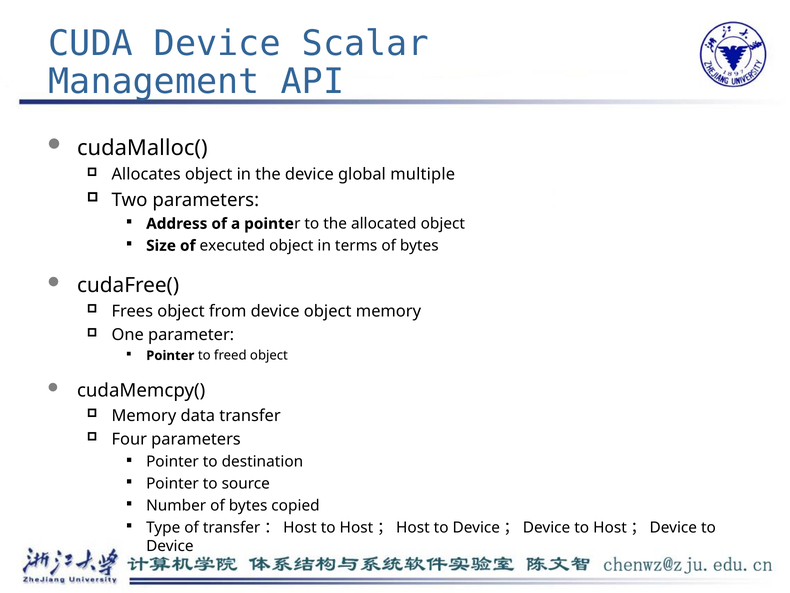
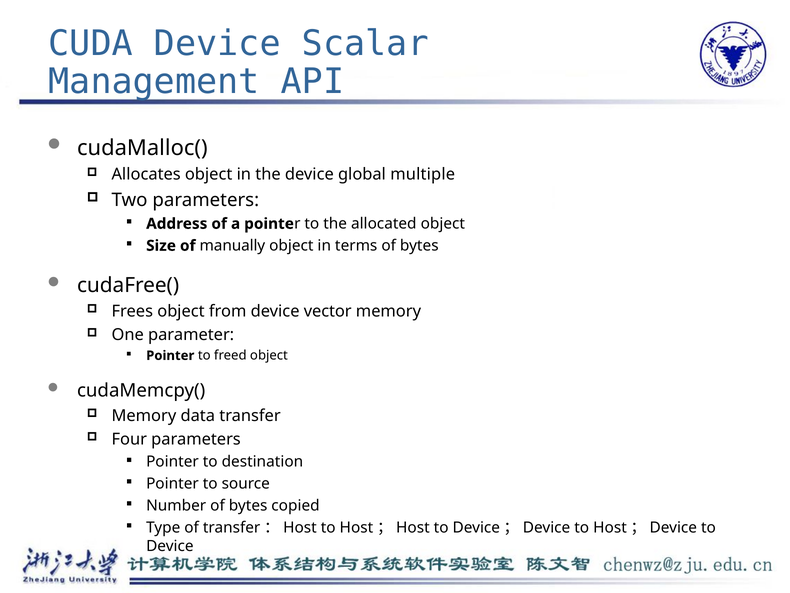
executed: executed -> manually (232, 246)
device object: object -> vector (328, 311)
